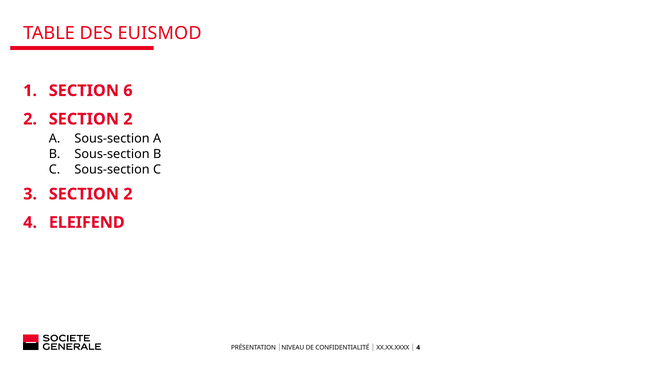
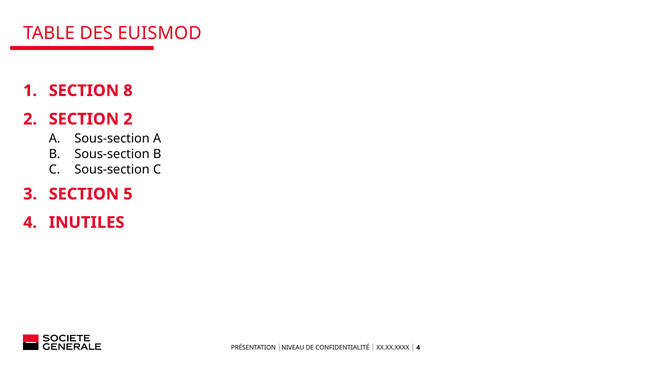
6: 6 -> 8 (128, 91)
3 SECTION 2: 2 -> 5 (128, 194)
ELEIFEND: ELEIFEND -> INUTILES (87, 223)
